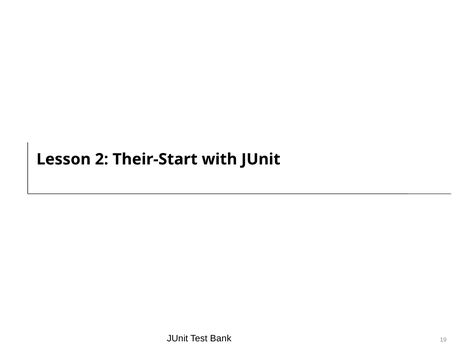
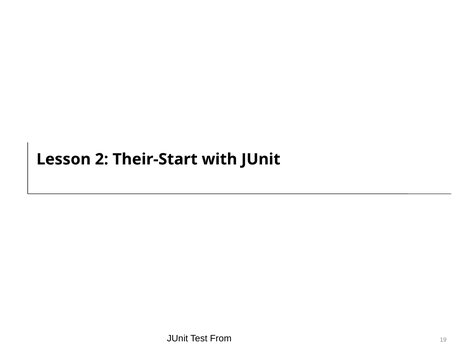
Bank: Bank -> From (221, 339)
